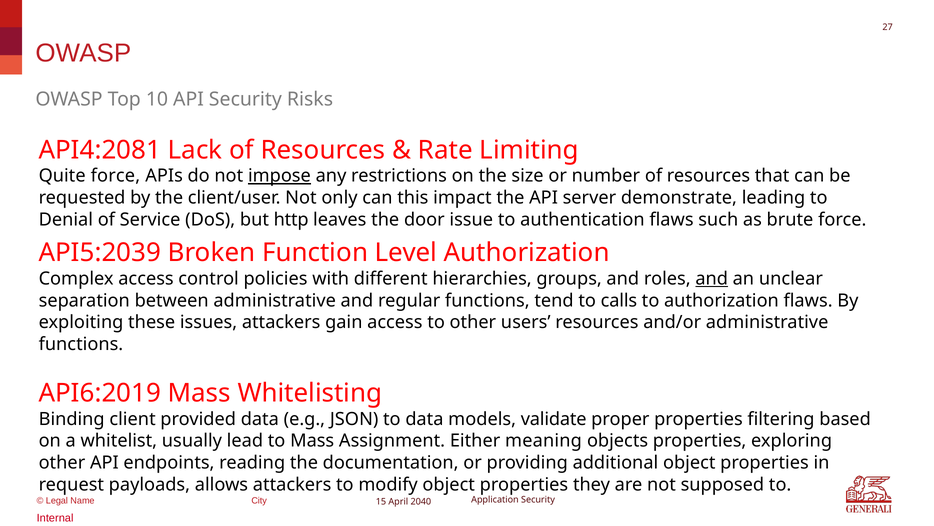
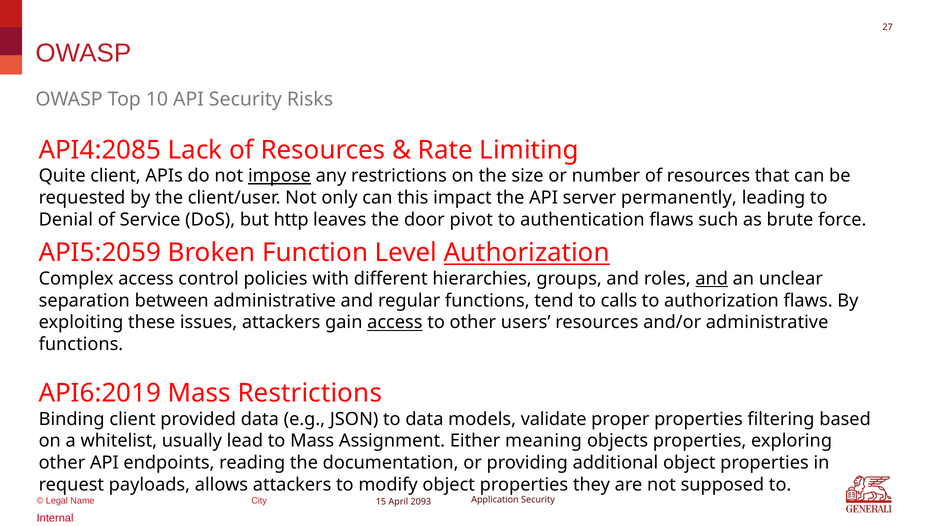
API4:2081: API4:2081 -> API4:2085 (100, 150)
Quite force: force -> client (116, 176)
demonstrate: demonstrate -> permanently (679, 198)
issue: issue -> pivot (471, 219)
API5:2039: API5:2039 -> API5:2059 (100, 253)
Authorization underline: none -> present (527, 253)
access underline: none -> present (395, 322)
Mass Whitelisting: Whitelisting -> Restrictions (310, 393)
2040: 2040 -> 2093 (421, 501)
